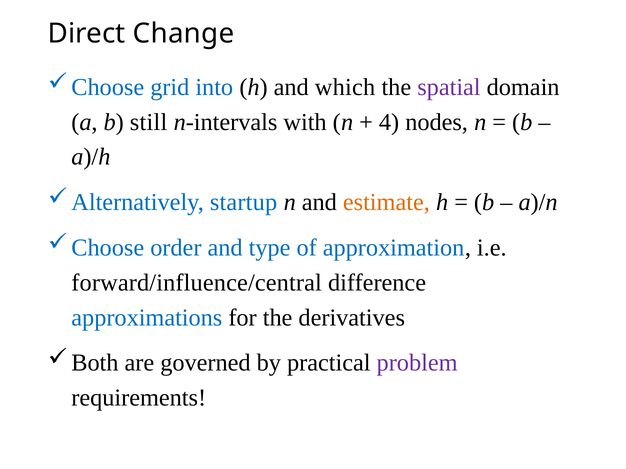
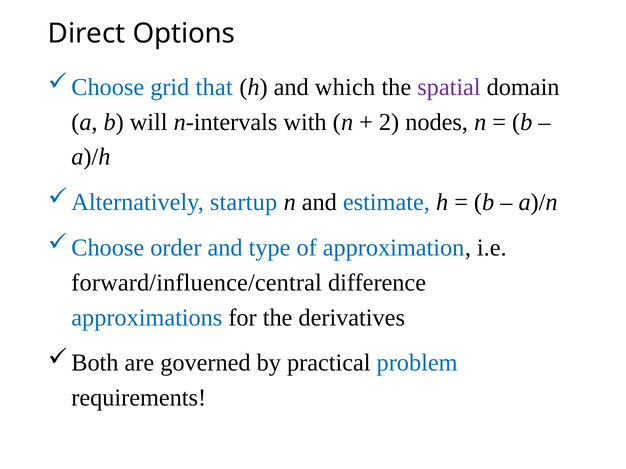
Change: Change -> Options (184, 33)
into: into -> that (214, 87)
still: still -> will (149, 122)
4: 4 -> 2 (389, 122)
estimate colour: orange -> blue (386, 203)
problem colour: purple -> blue (417, 363)
